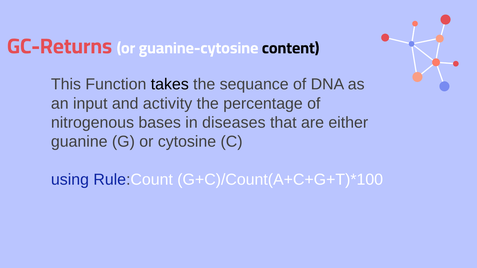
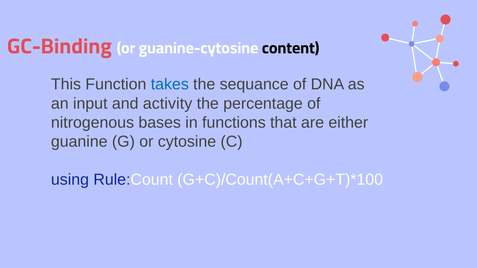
GC-Returns: GC-Returns -> GC-Binding (59, 46)
takes colour: black -> blue (170, 84)
diseases: diseases -> functions (234, 123)
